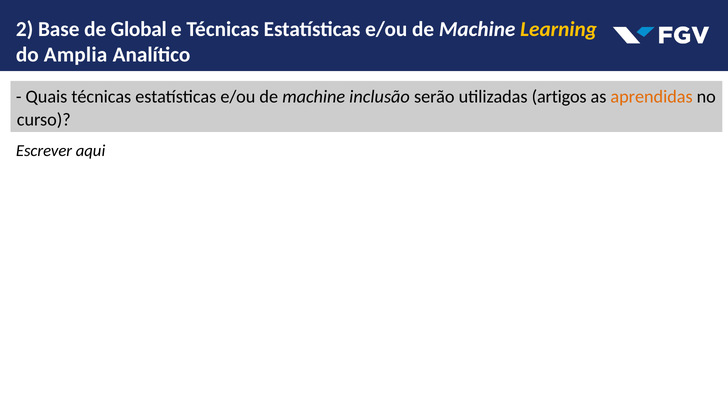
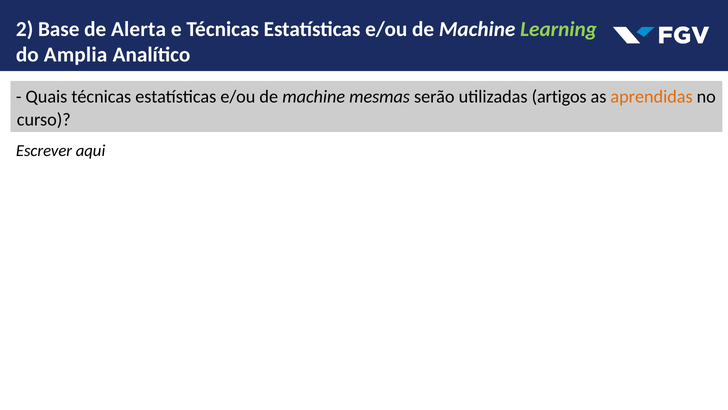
Global: Global -> Alerta (139, 29)
Learning colour: yellow -> light green (559, 29)
inclusão: inclusão -> mesmas (380, 97)
